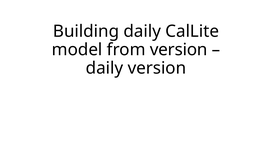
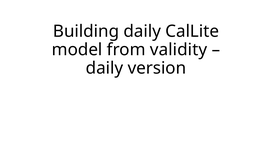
from version: version -> validity (179, 50)
